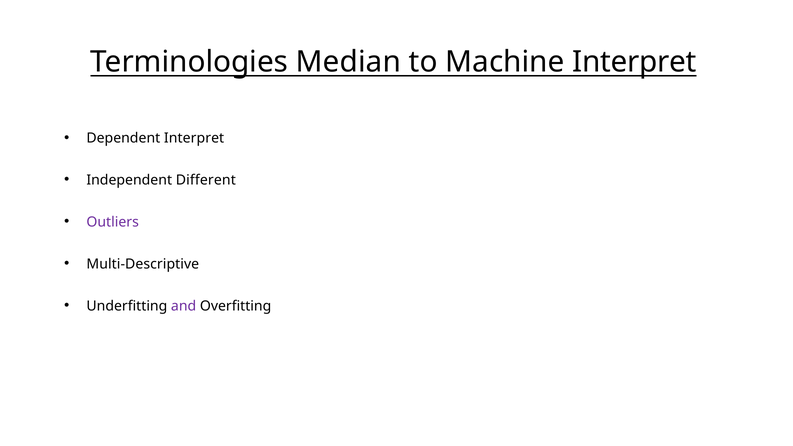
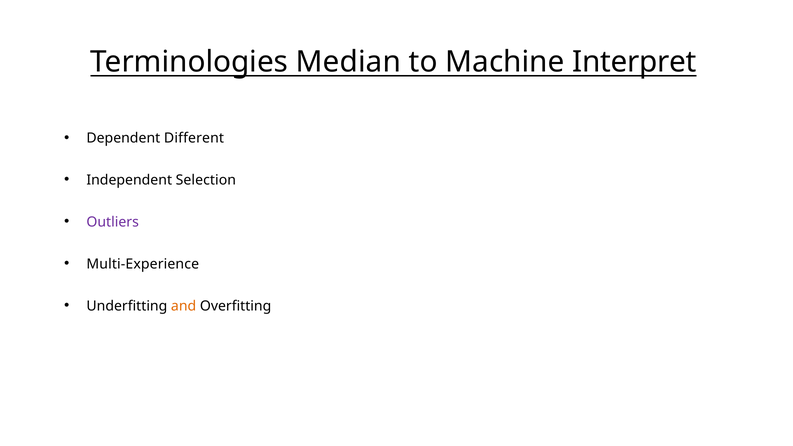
Dependent Interpret: Interpret -> Different (194, 138)
Different: Different -> Selection (206, 180)
Multi-Descriptive: Multi-Descriptive -> Multi-Experience (143, 264)
and colour: purple -> orange (184, 306)
